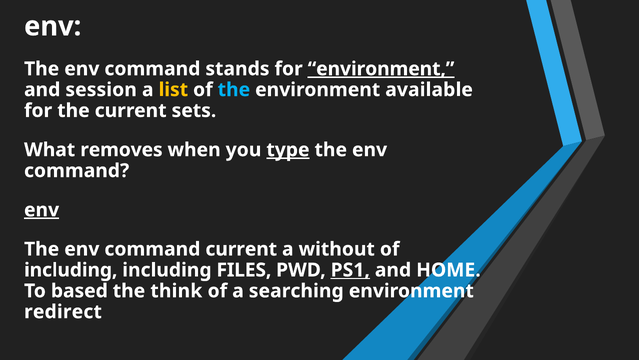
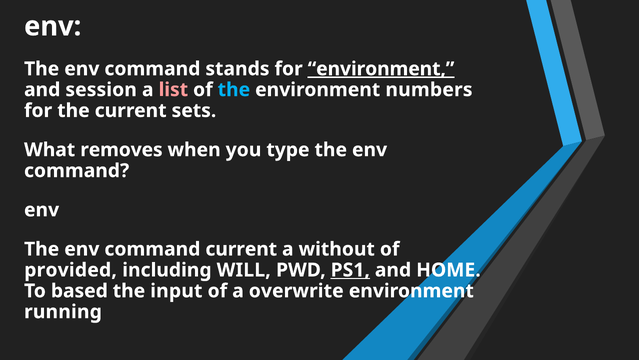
list colour: yellow -> pink (173, 90)
available: available -> numbers (429, 90)
type underline: present -> none (288, 150)
env underline: present -> none (42, 210)
including: including -> provided (71, 270)
FILES: FILES -> WILL (244, 270)
think: think -> input (176, 291)
searching: searching -> overwrite (296, 291)
redirect: redirect -> running (63, 311)
